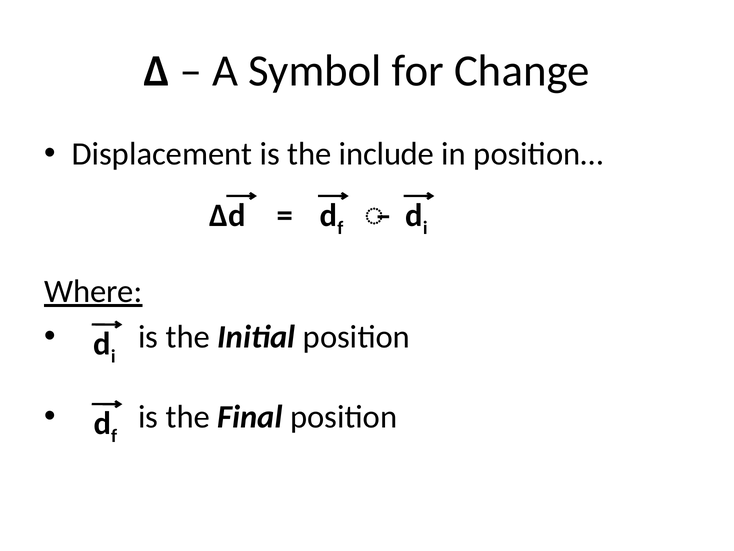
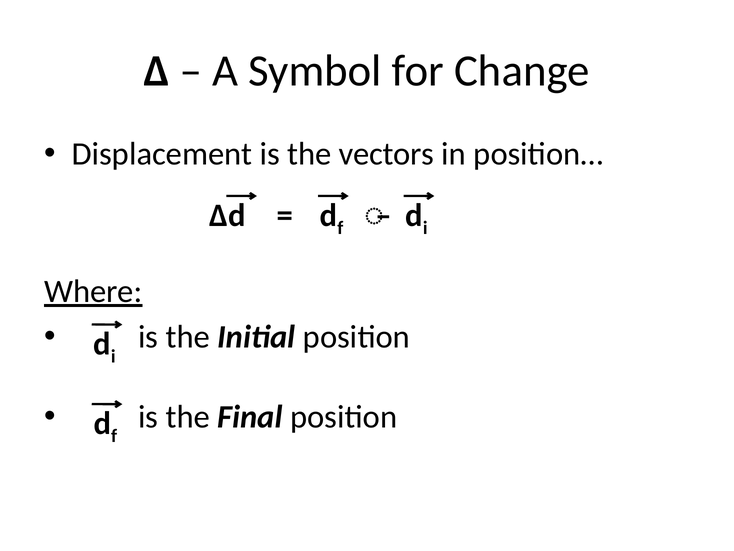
include: include -> vectors (387, 154)
